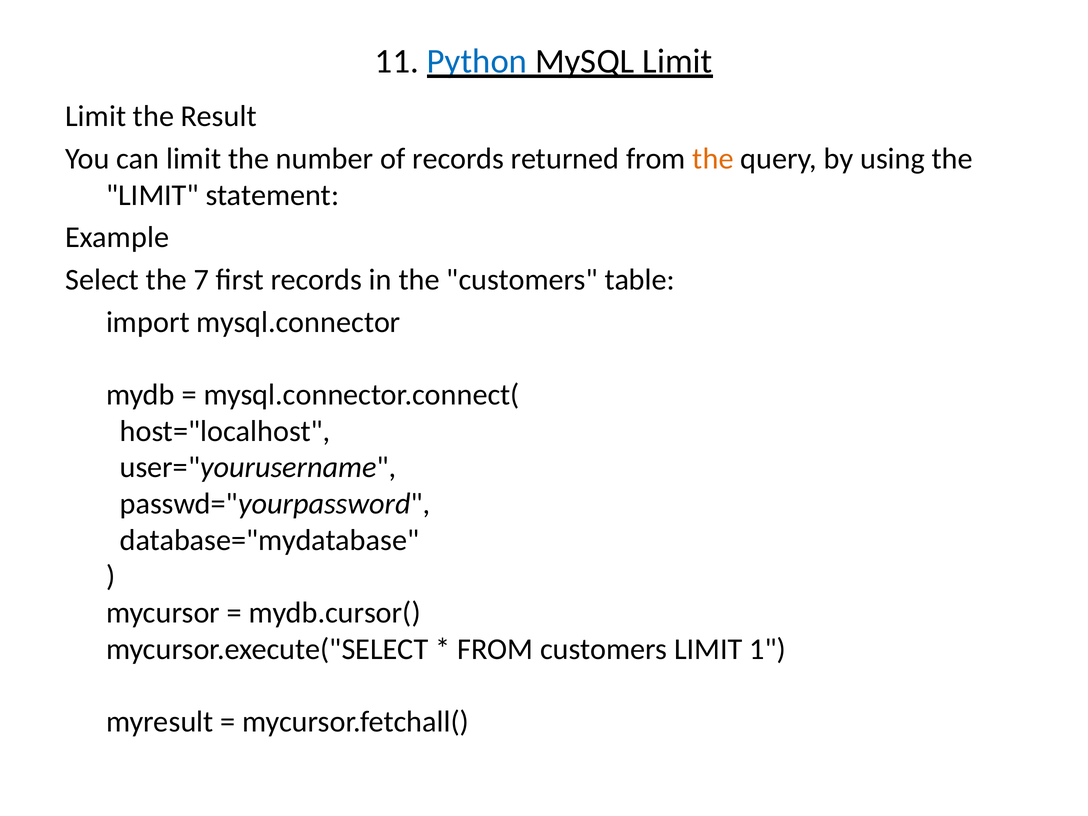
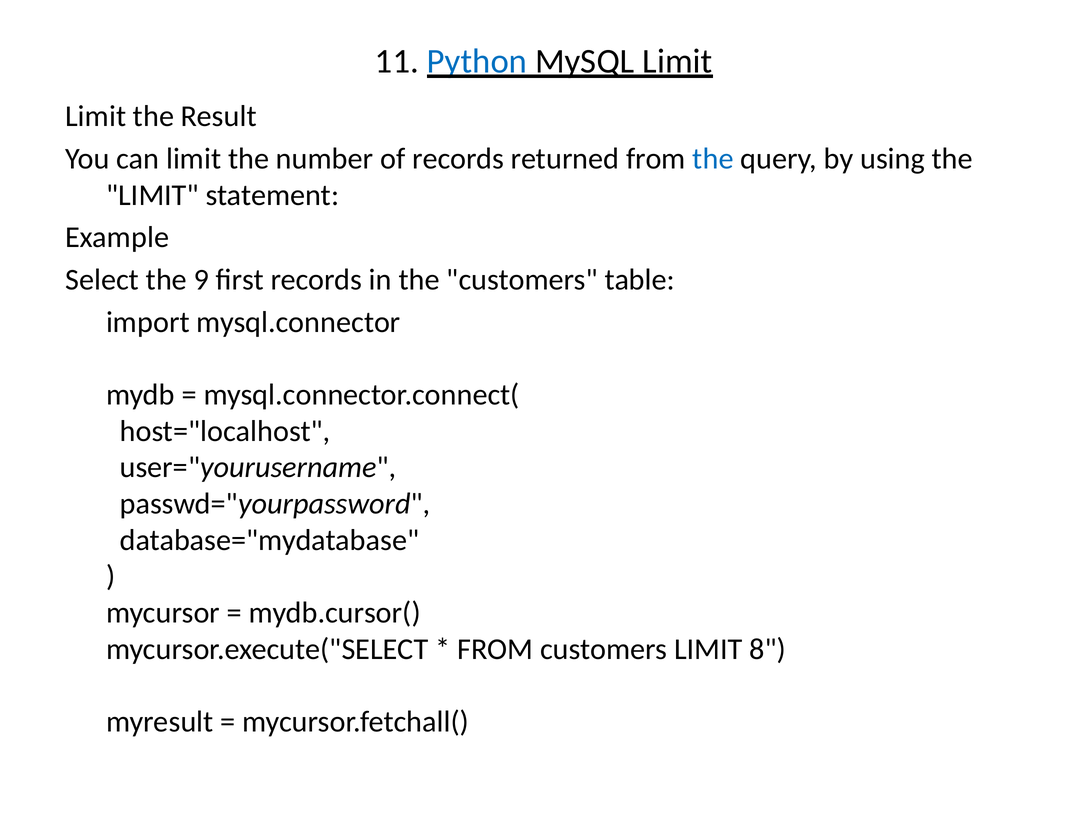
the colour: orange -> blue (713, 159)
7: 7 -> 9 (202, 280)
1: 1 -> 8 (768, 649)
